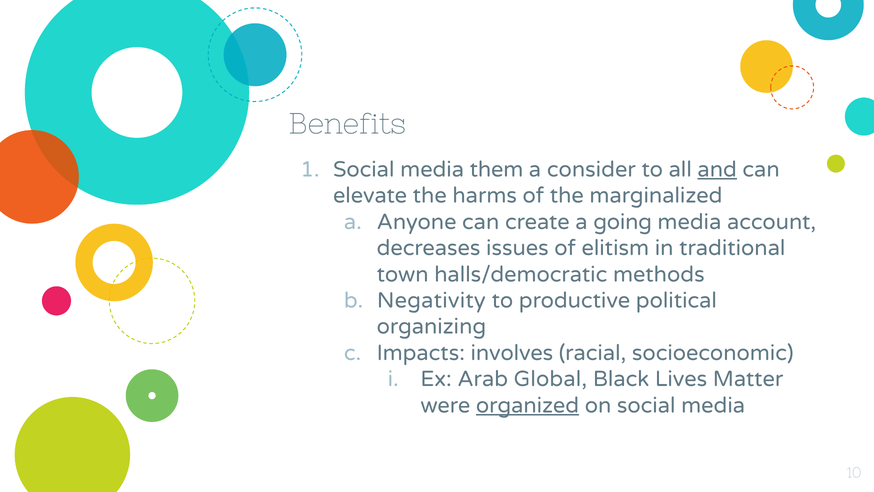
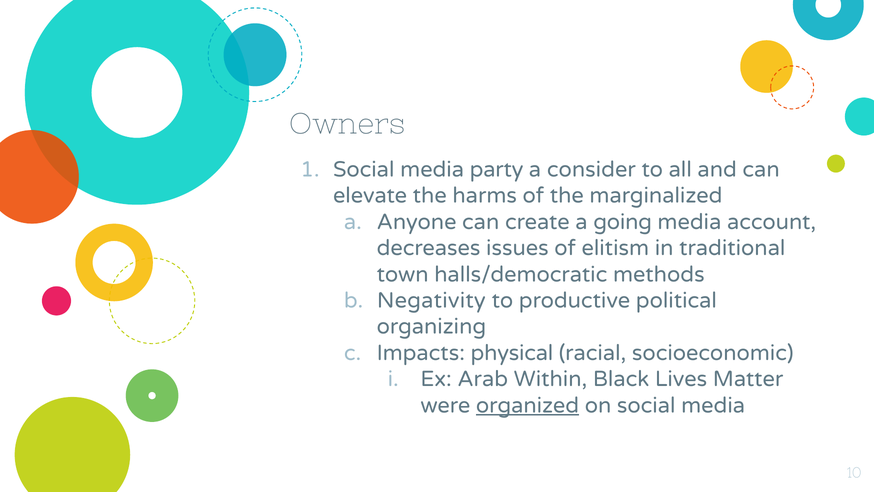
Benefits: Benefits -> Owners (347, 124)
them: them -> party (497, 169)
and underline: present -> none (717, 169)
involves: involves -> physical (512, 353)
Global: Global -> Within (551, 379)
